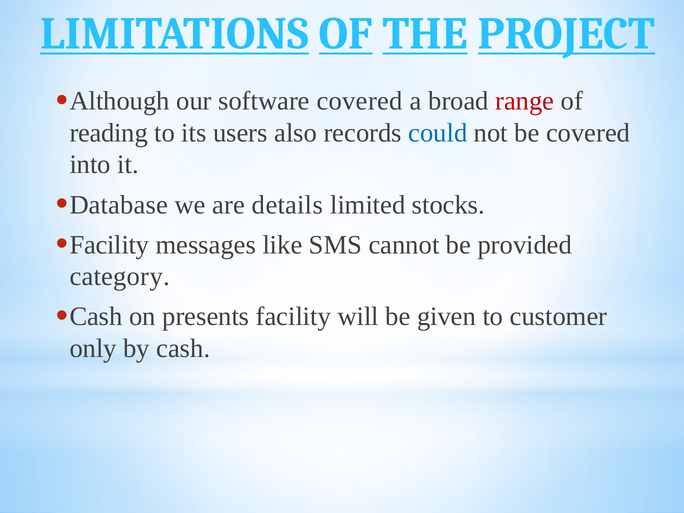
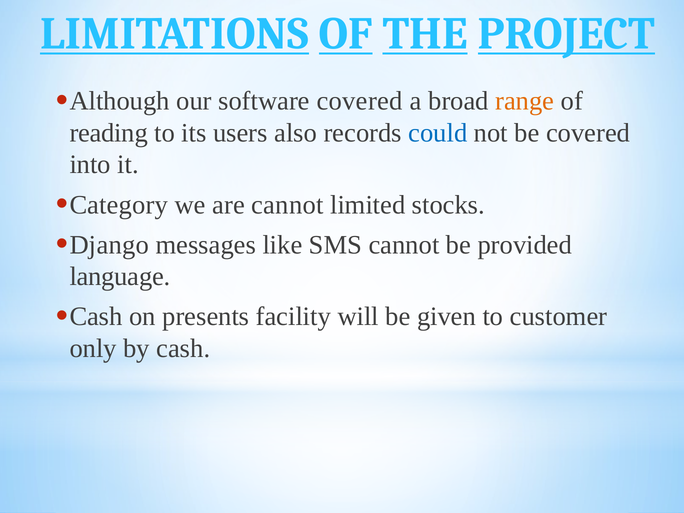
range colour: red -> orange (525, 101)
Database: Database -> Category (119, 205)
are details: details -> cannot (287, 205)
Facility: Facility -> Django (109, 245)
category: category -> language (120, 277)
